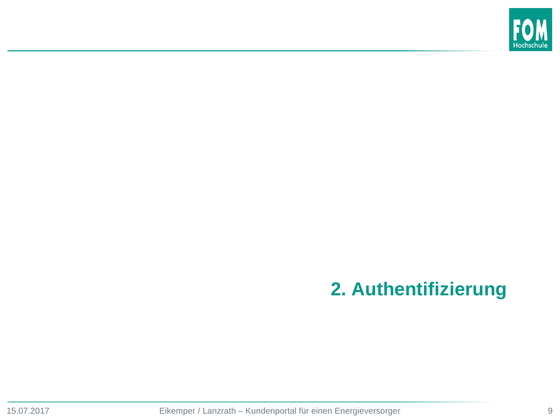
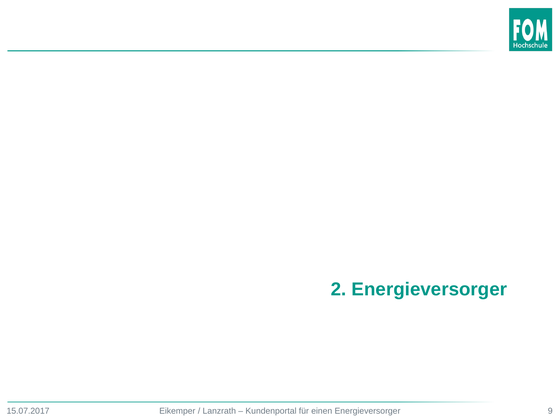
2 Authentifizierung: Authentifizierung -> Energieversorger (429, 289)
